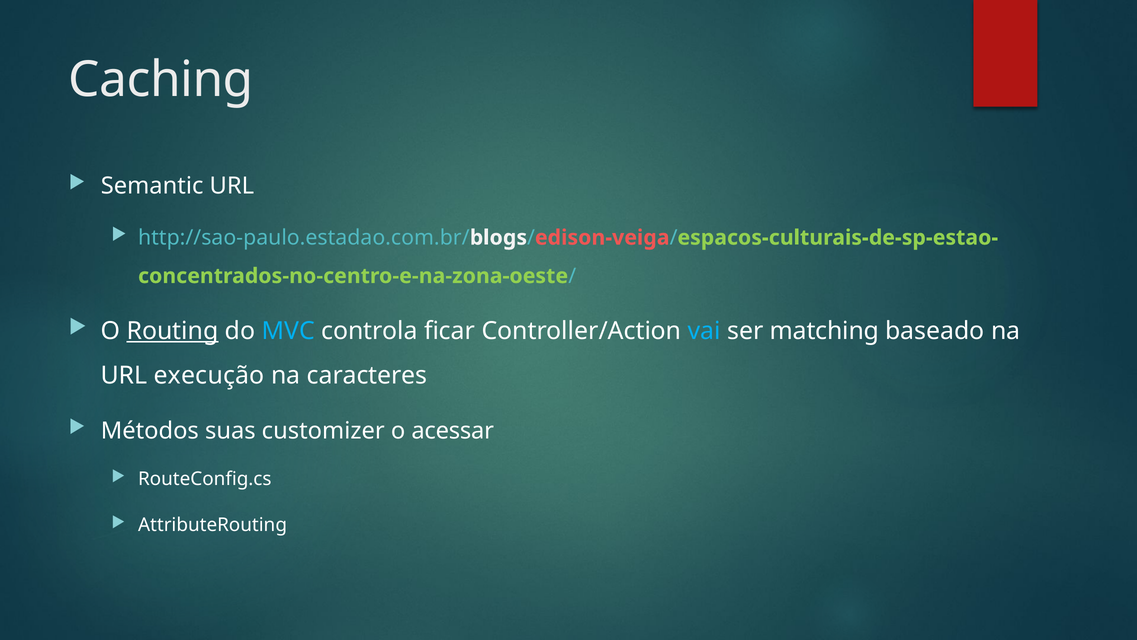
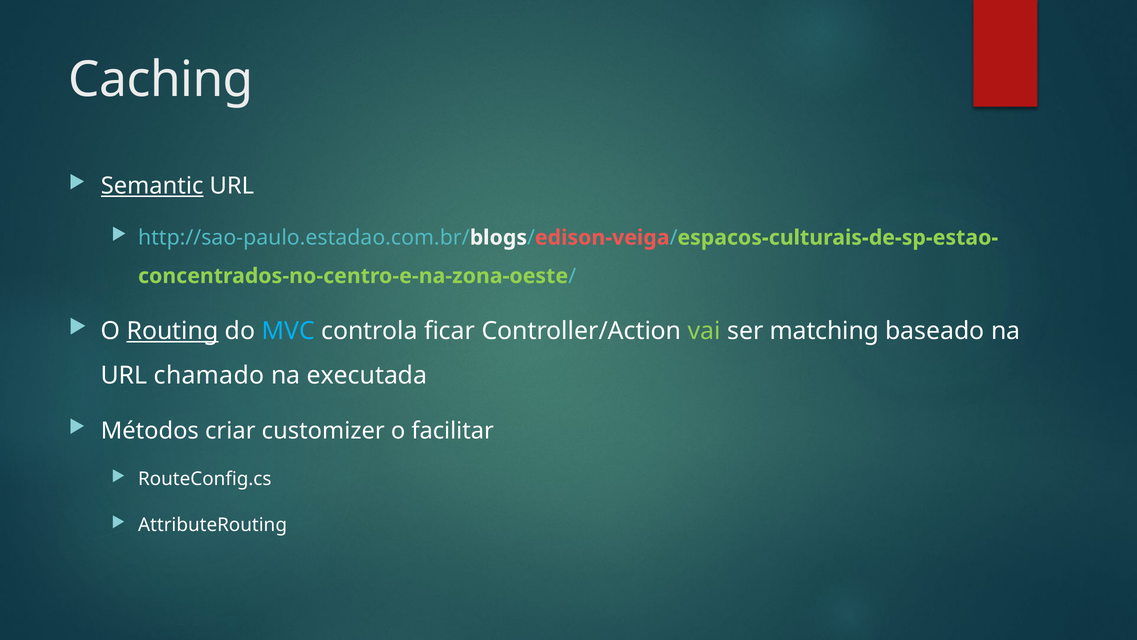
Semantic underline: none -> present (152, 186)
vai colour: light blue -> light green (704, 331)
execução: execução -> chamado (209, 375)
caracteres: caracteres -> executada (367, 375)
suas: suas -> criar (230, 430)
acessar: acessar -> facilitar (453, 430)
